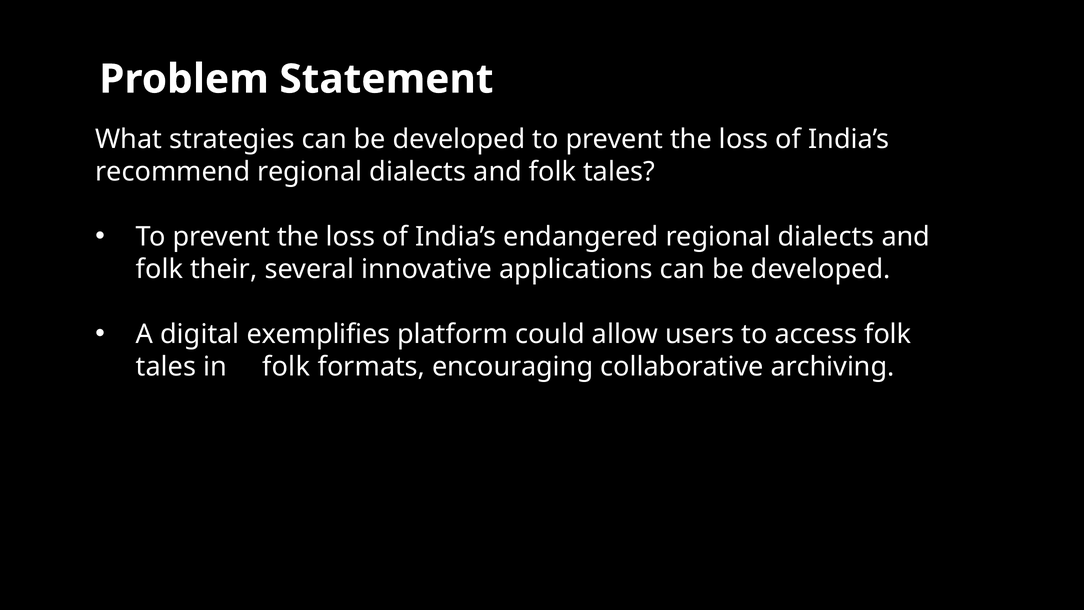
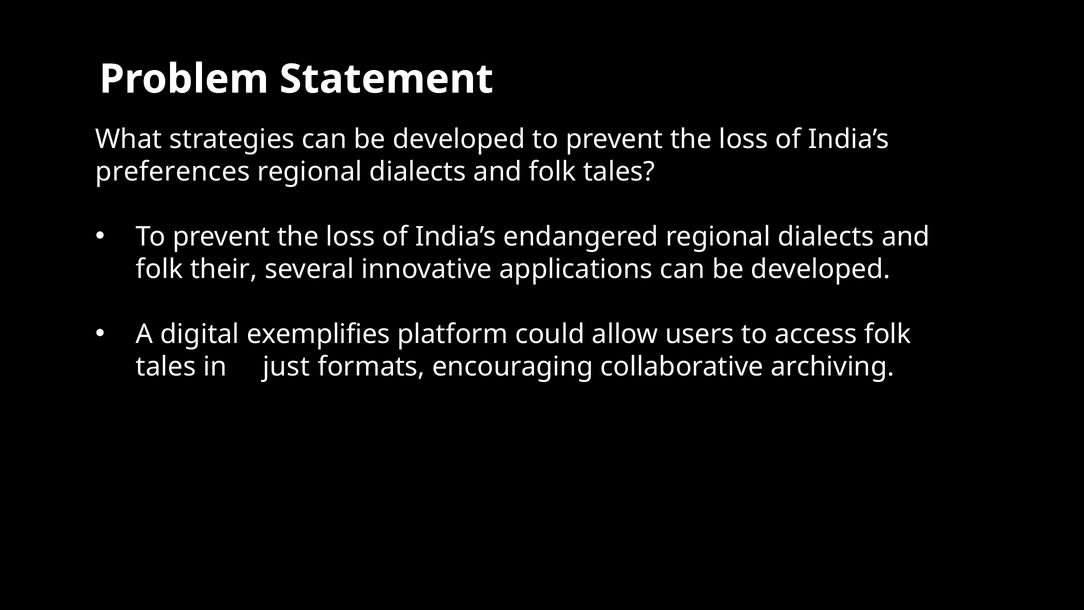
recommend: recommend -> preferences (173, 172)
in folk: folk -> just (286, 367)
